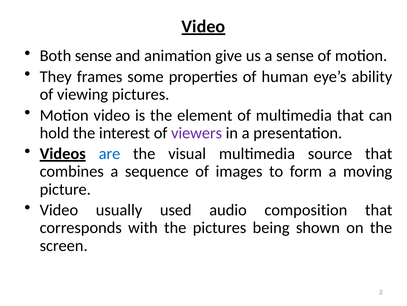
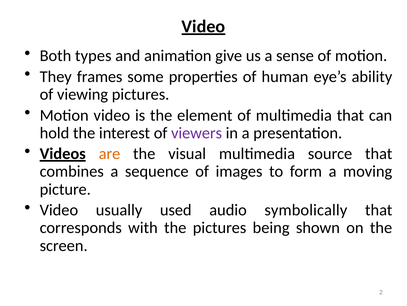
Both sense: sense -> types (93, 56)
are colour: blue -> orange (109, 153)
composition: composition -> symbolically (306, 210)
